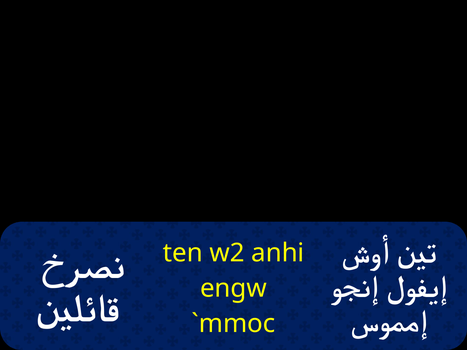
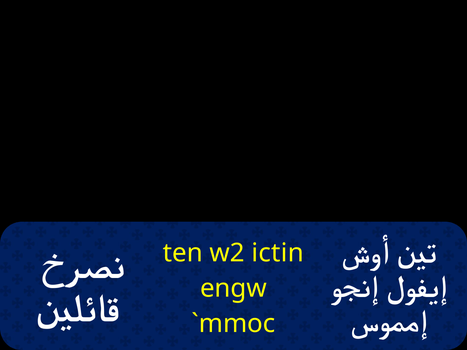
anhi: anhi -> ictin (278, 253)
